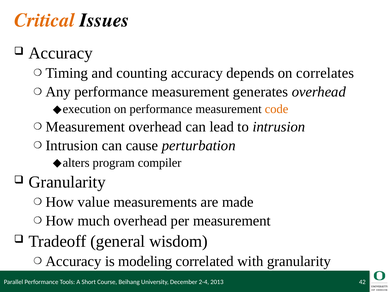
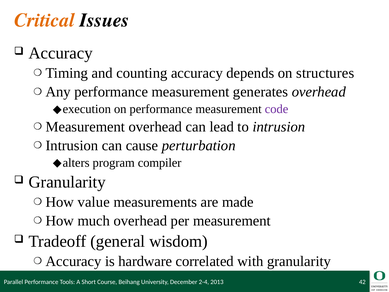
correlates: correlates -> structures (325, 73)
code colour: orange -> purple (277, 109)
modeling: modeling -> hardware (145, 261)
